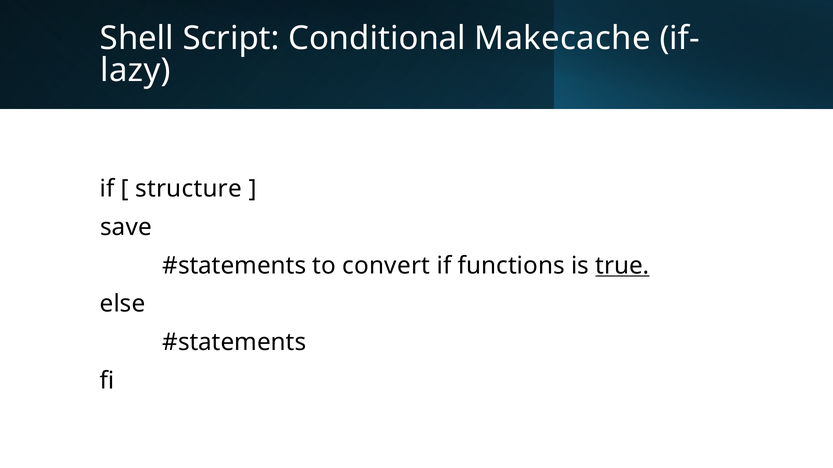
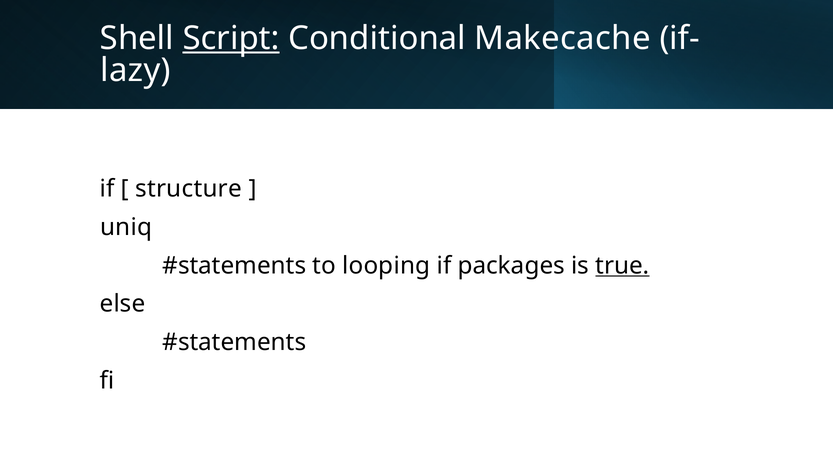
Script underline: none -> present (231, 38)
save: save -> uniq (126, 227)
convert: convert -> looping (386, 266)
functions: functions -> packages (511, 266)
